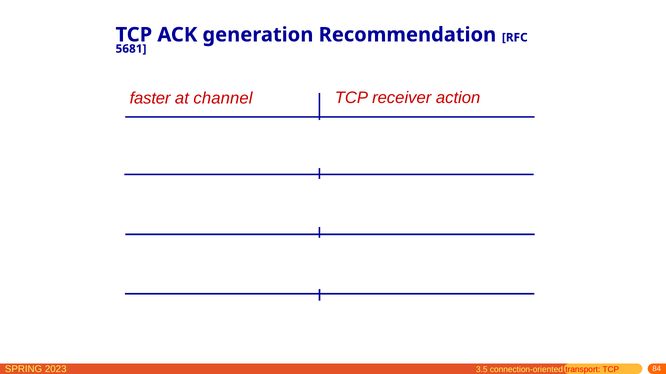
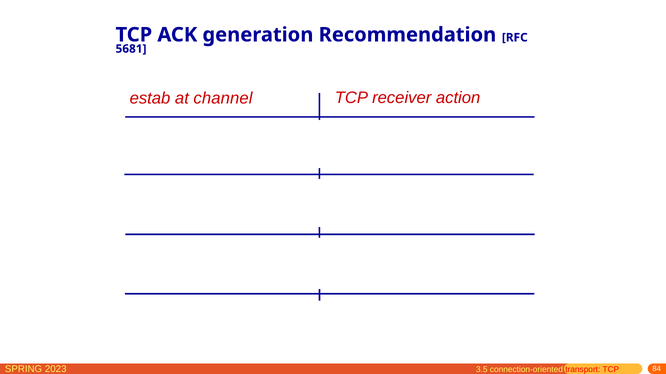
faster: faster -> estab (150, 98)
